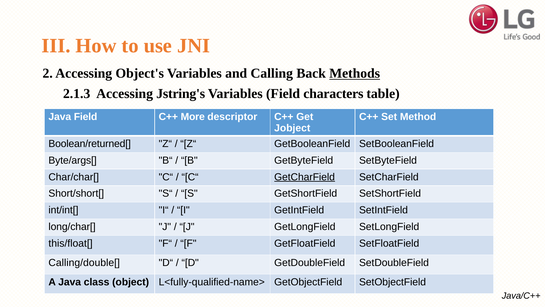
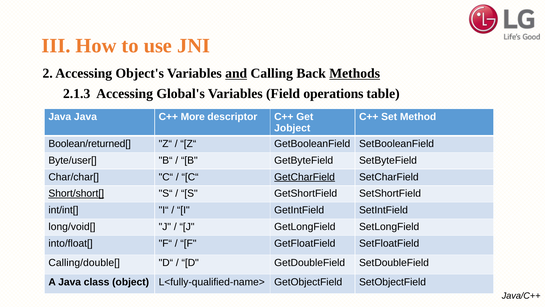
and underline: none -> present (236, 73)
Jstring's: Jstring's -> Global's (181, 94)
characters: characters -> operations (333, 94)
Java Field: Field -> Java (85, 117)
Byte/args[: Byte/args[ -> Byte/user[ (73, 160)
Short/short[ underline: none -> present (76, 193)
long/char[: long/char[ -> long/void[ (72, 226)
this/float[: this/float[ -> into/float[ (71, 243)
